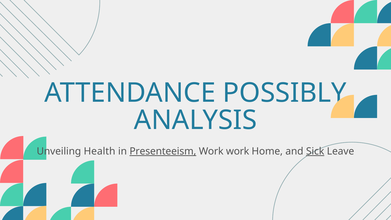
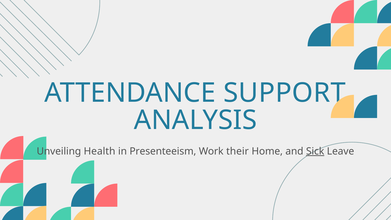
POSSIBLY: POSSIBLY -> SUPPORT (284, 93)
Presenteeism underline: present -> none (163, 151)
Work work: work -> their (238, 151)
